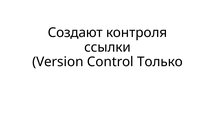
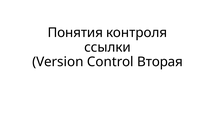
Создают: Создают -> Понятия (75, 33)
Только: Только -> Вторая (160, 62)
